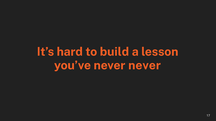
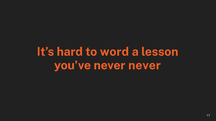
build: build -> word (114, 52)
